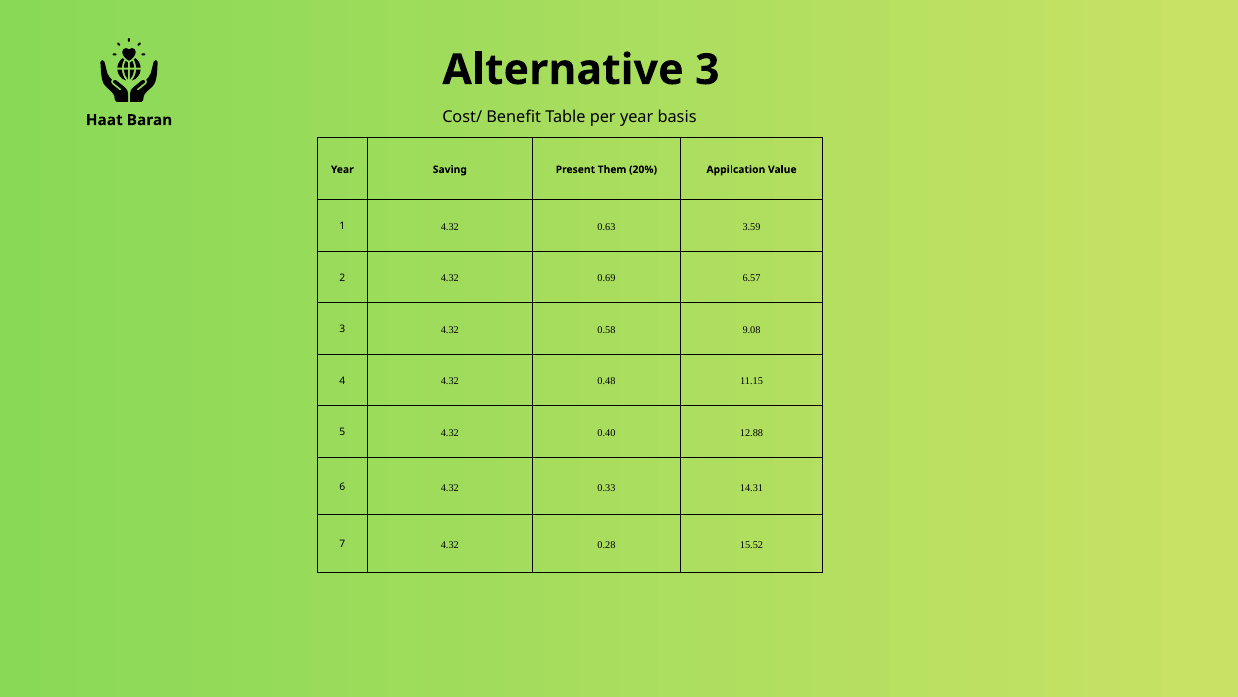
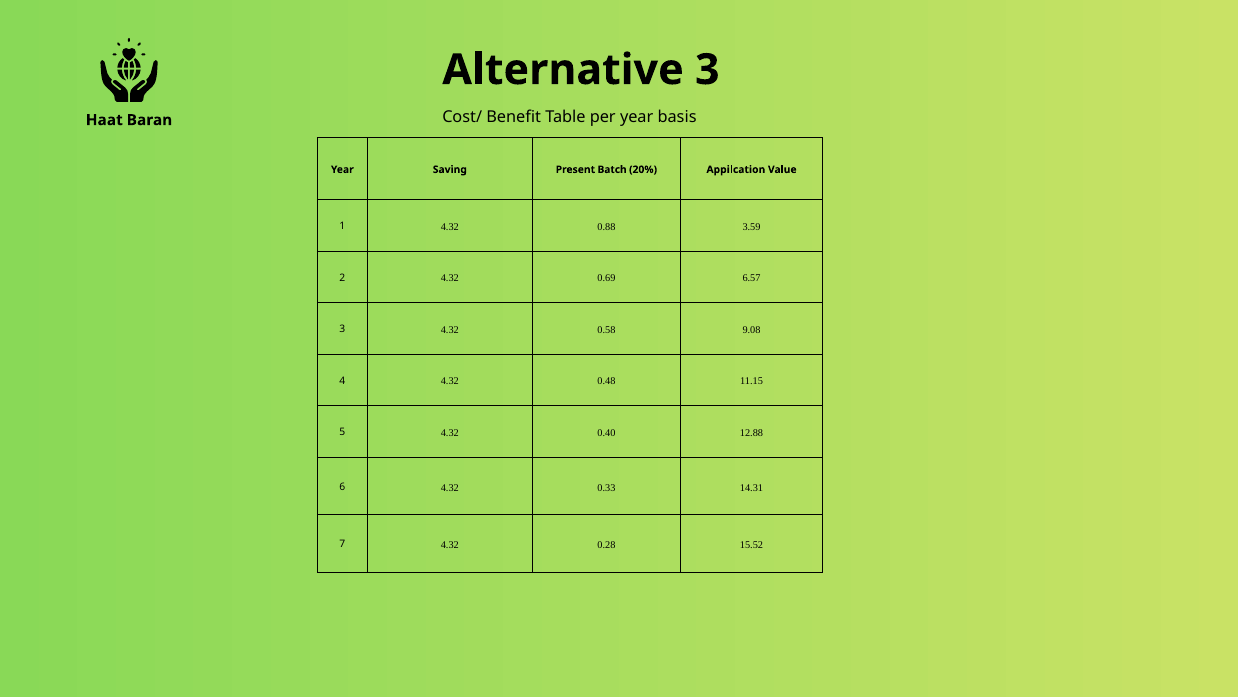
Them: Them -> Batch (612, 169)
0.63: 0.63 -> 0.88 (606, 227)
